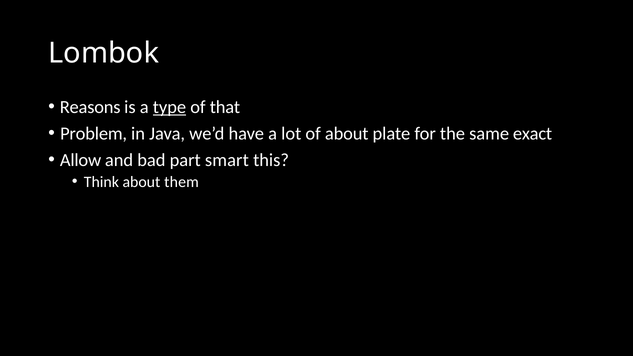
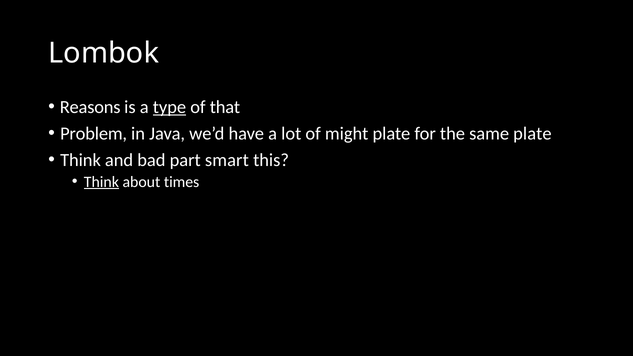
of about: about -> might (347, 134)
same exact: exact -> plate (532, 134)
Allow: Allow -> Think (81, 160)
Think underline: none -> present (101, 182)
them: them -> times (182, 182)
